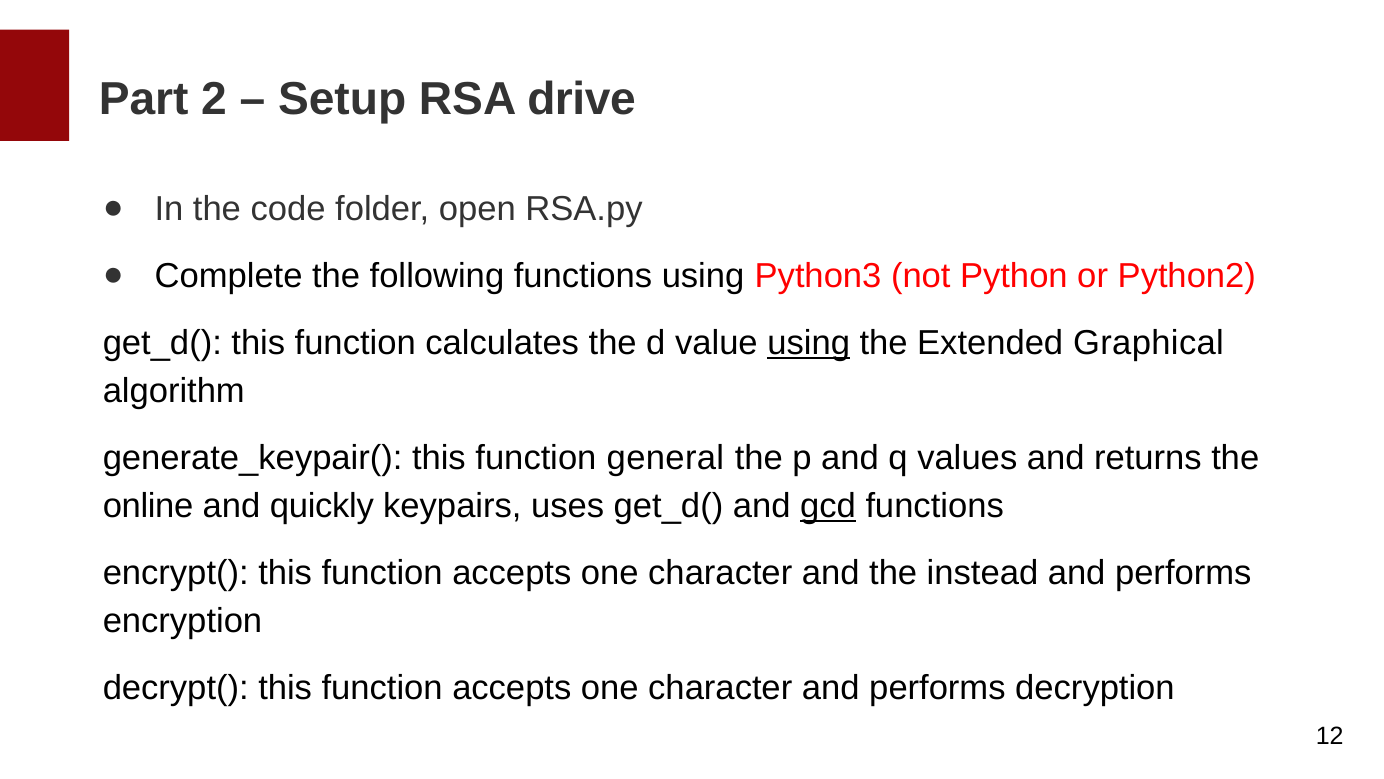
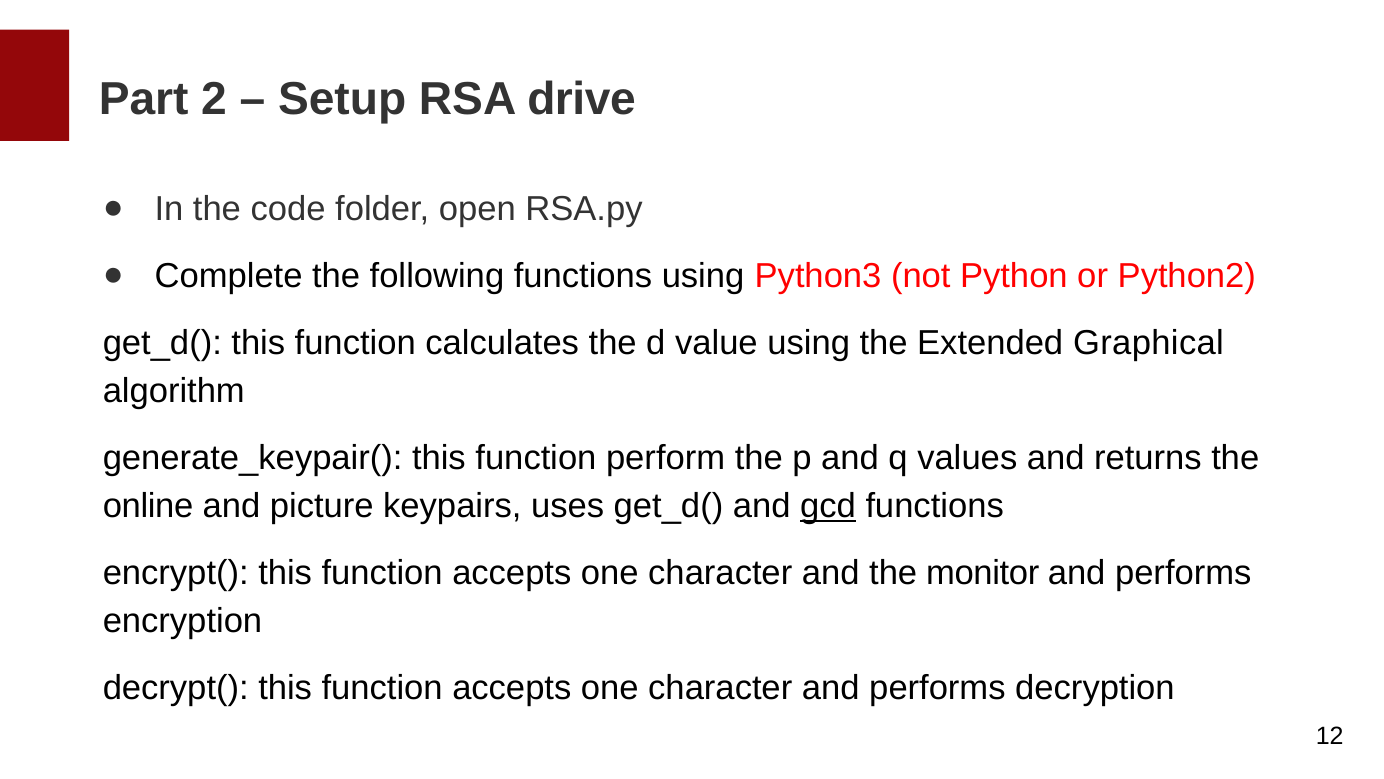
using underline: present -> none (809, 343)
general: general -> perform (666, 458)
quickly: quickly -> picture (322, 506)
instead: instead -> monitor (983, 573)
